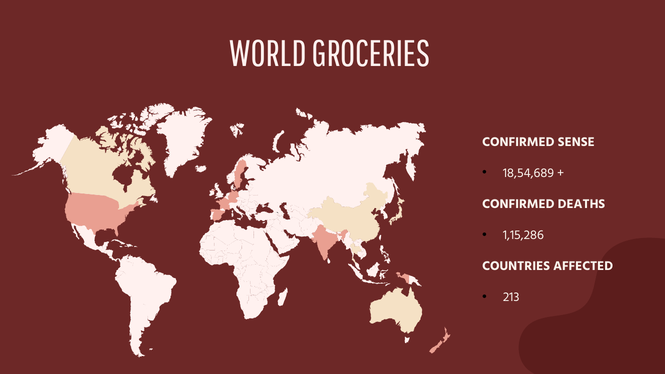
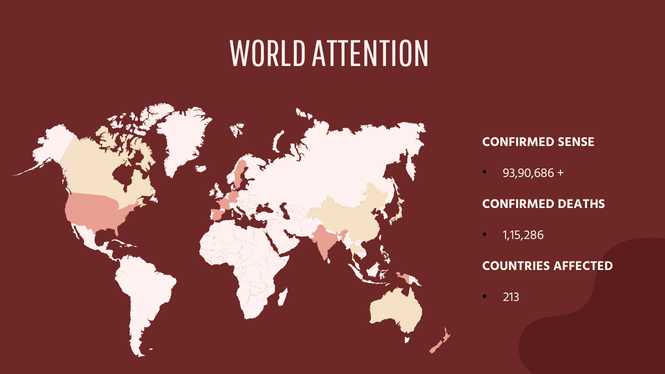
GROCERIES: GROCERIES -> ATTENTION (371, 54)
18,54,689: 18,54,689 -> 93,90,686 (529, 173)
